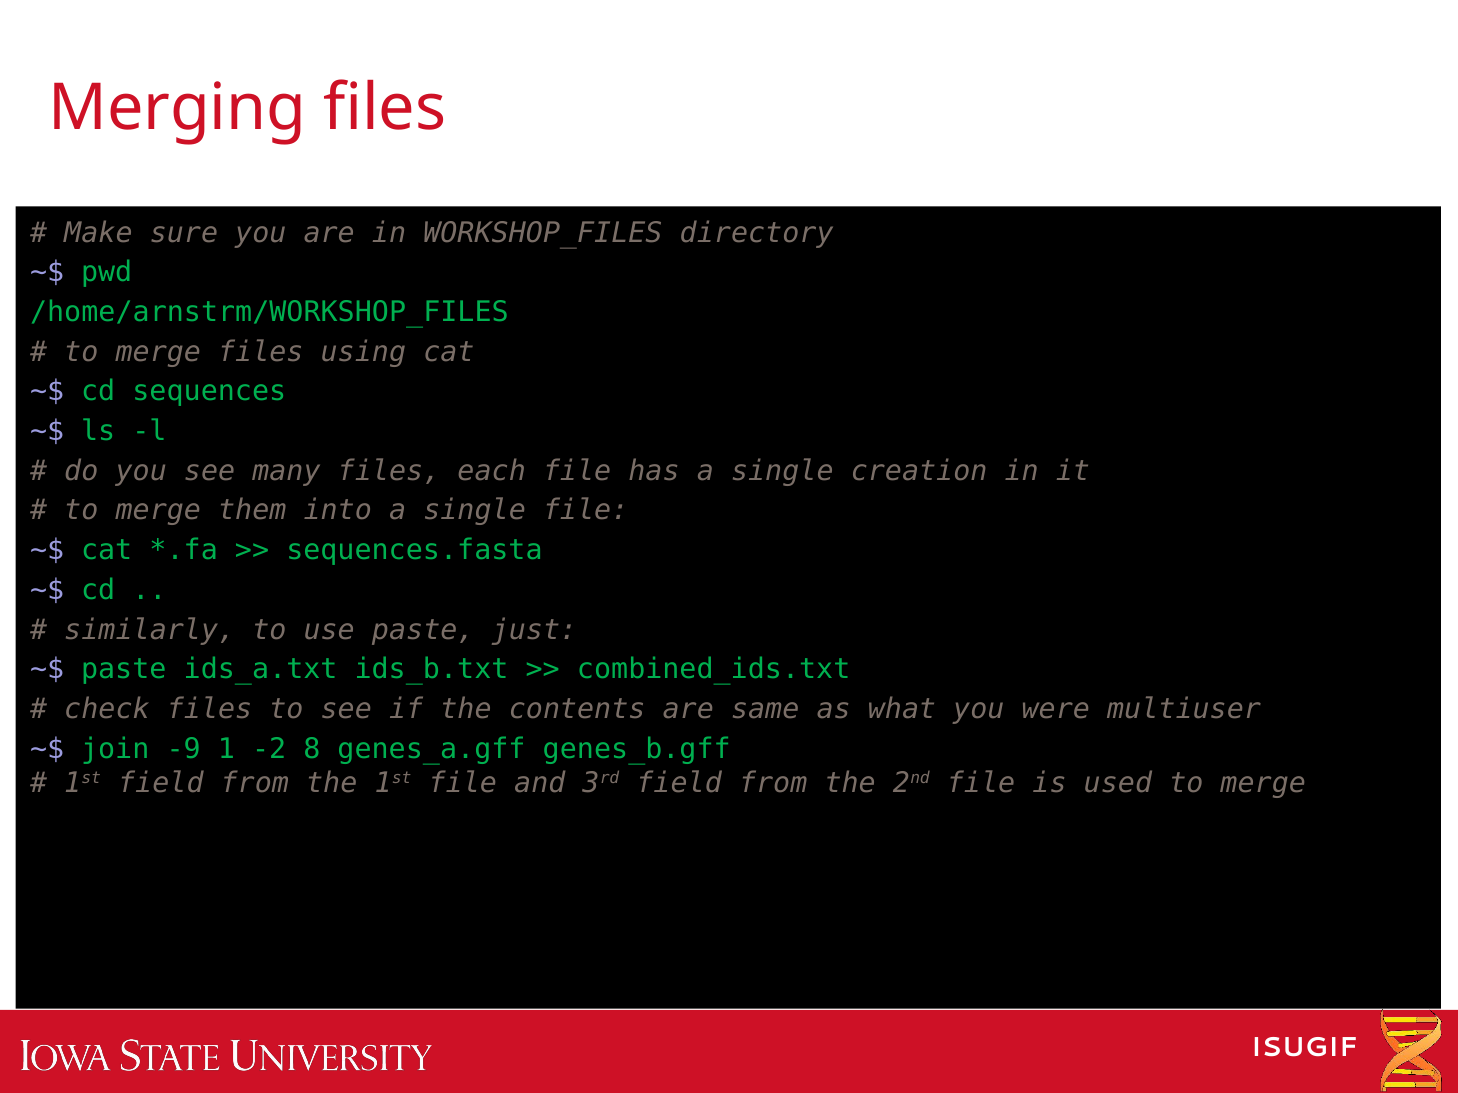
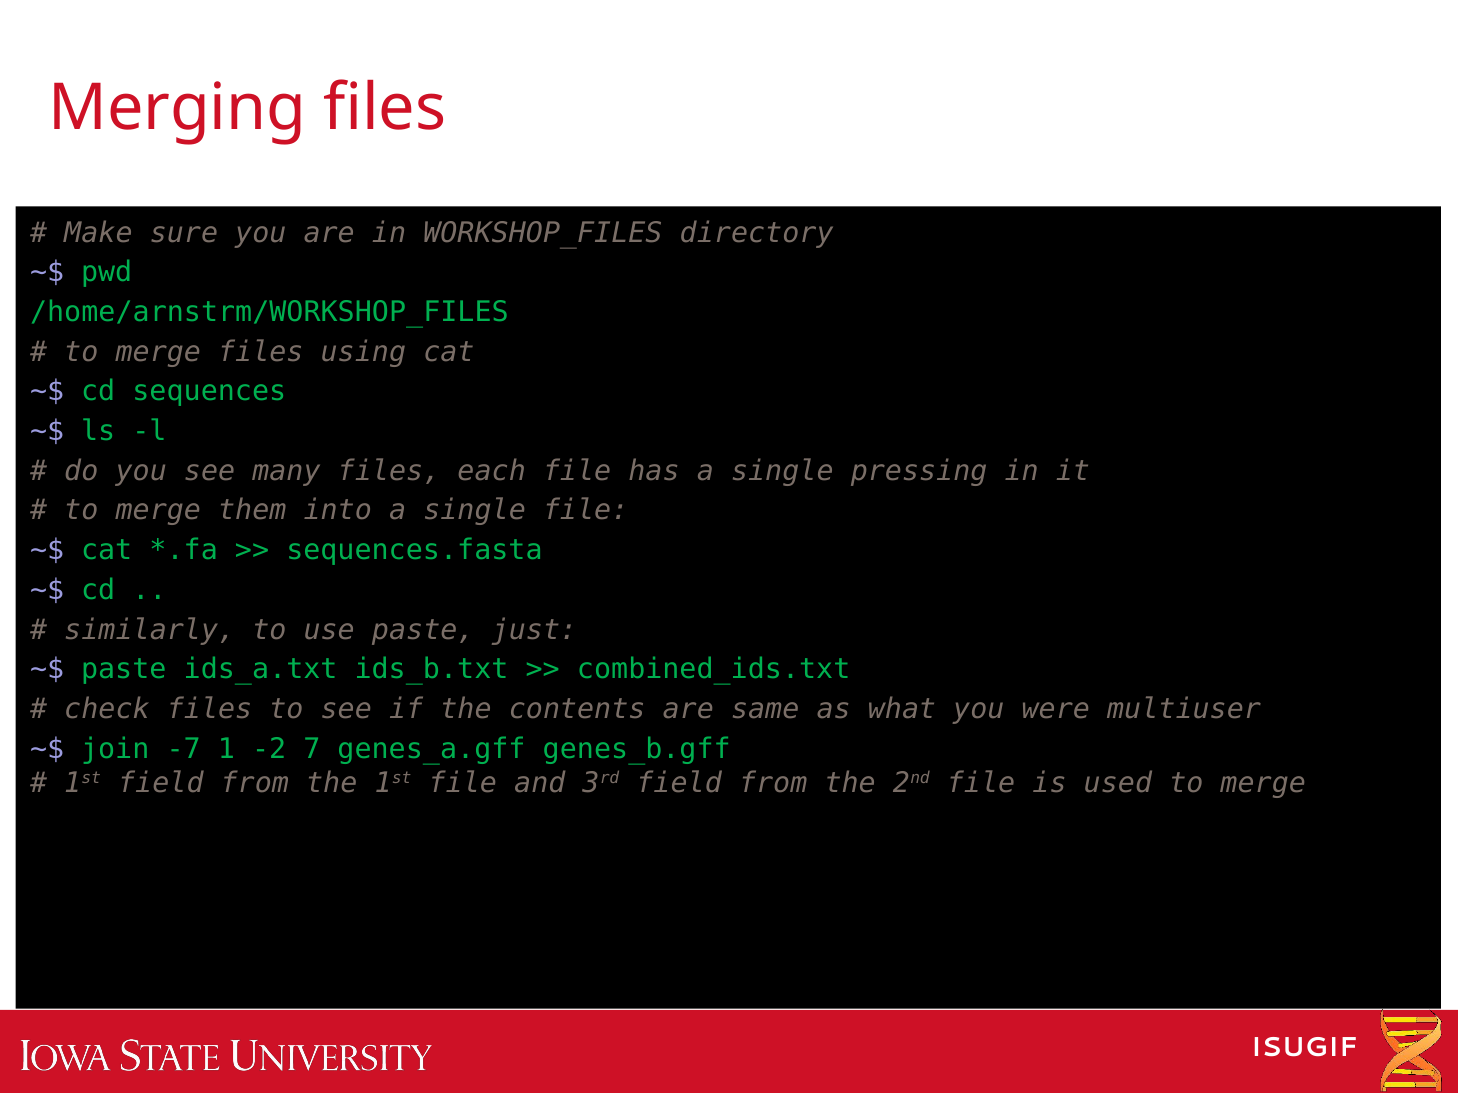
creation: creation -> pressing (919, 471)
-9: -9 -> -7 (184, 749)
8: 8 -> 7 (312, 749)
